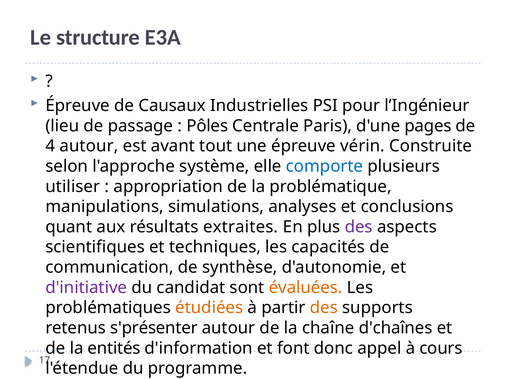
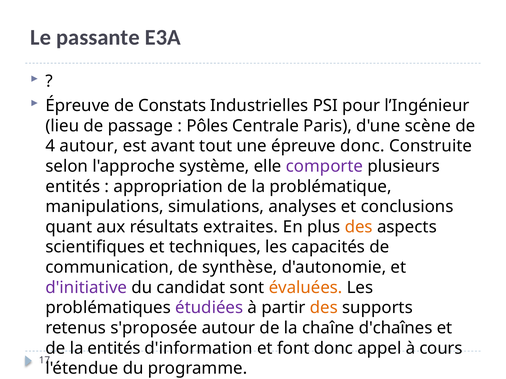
structure: structure -> passante (98, 37)
Causaux: Causaux -> Constats (172, 106)
pages: pages -> scène (428, 126)
épreuve vérin: vérin -> donc (362, 146)
comporte colour: blue -> purple (324, 166)
utiliser: utiliser -> entités (73, 187)
des colour: purple -> orange (359, 227)
étudiées colour: orange -> purple (209, 308)
s'présenter: s'présenter -> s'proposée (154, 328)
